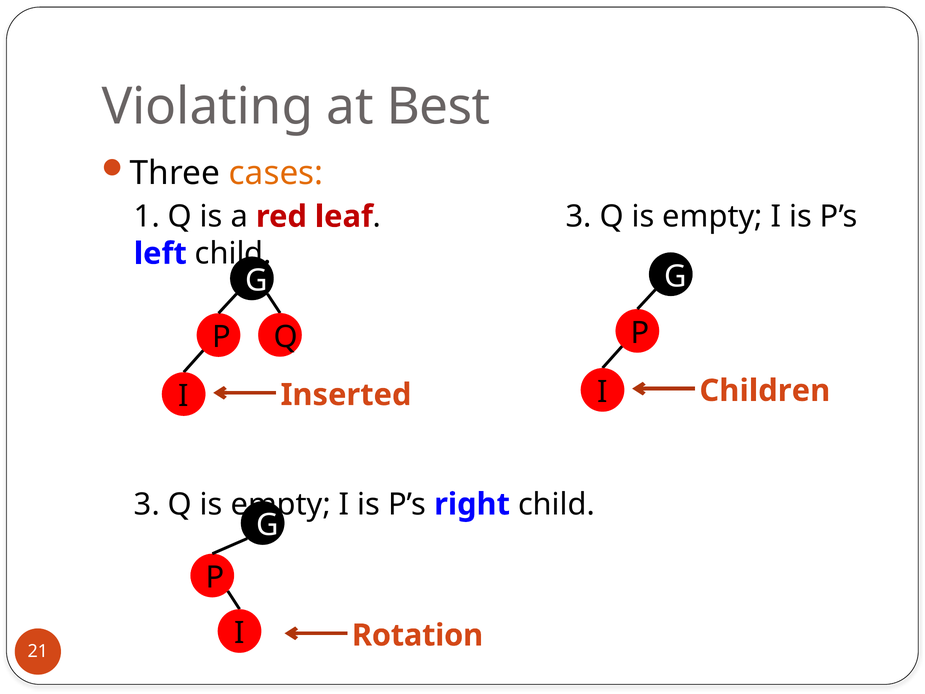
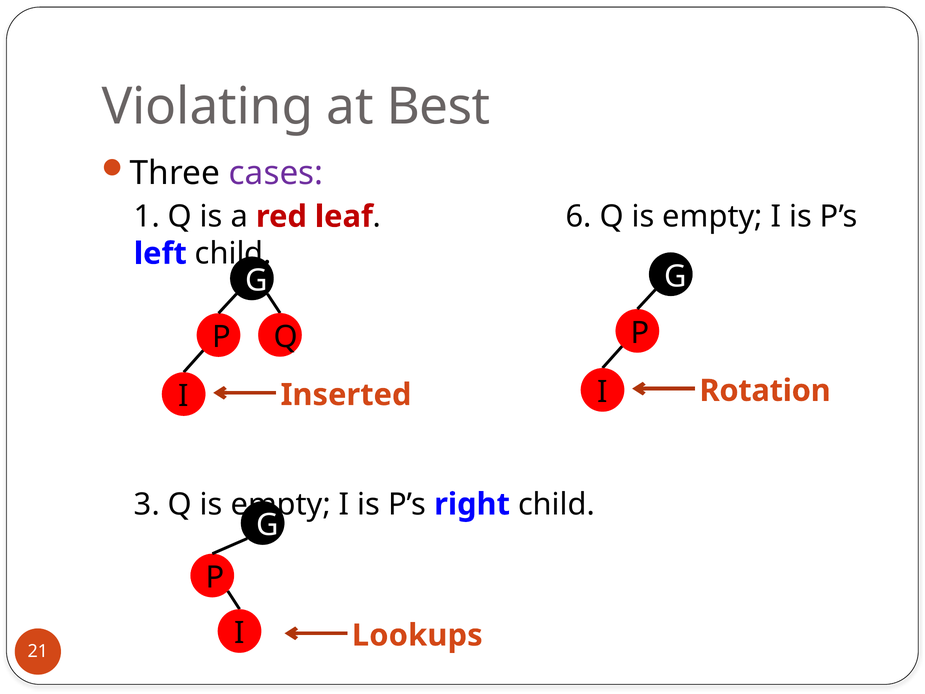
cases colour: orange -> purple (276, 173)
3: 3 -> 6 (579, 217)
Children: Children -> Rotation (765, 391)
Rotation: Rotation -> Lookups (417, 635)
